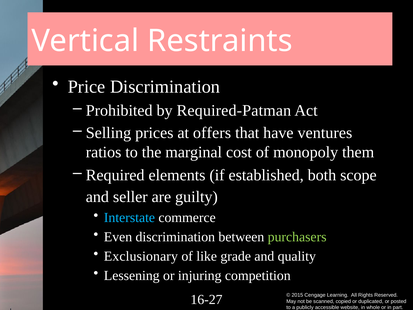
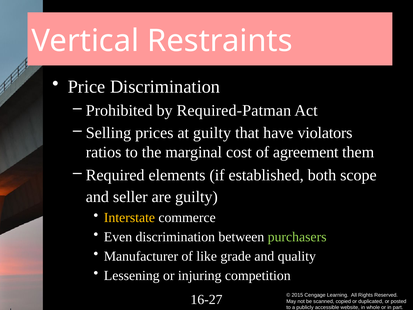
at offers: offers -> guilty (212, 133)
ventures: ventures -> violators (325, 133)
monopoly: monopoly -> agreement (306, 152)
Interstate colour: light blue -> yellow (129, 218)
Exclusionary: Exclusionary -> Manufacturer (141, 256)
